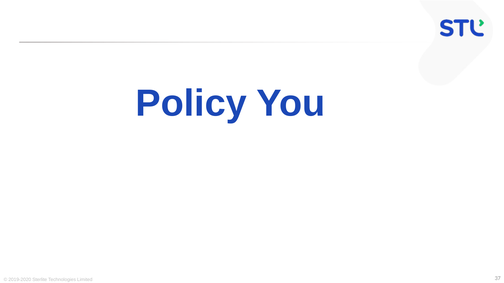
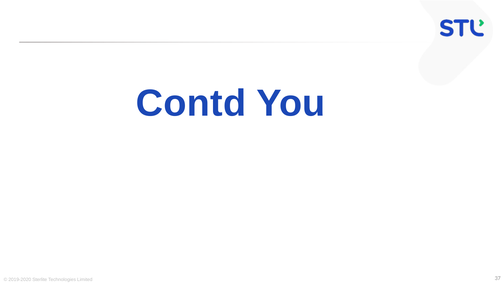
Policy: Policy -> Contd (191, 104)
